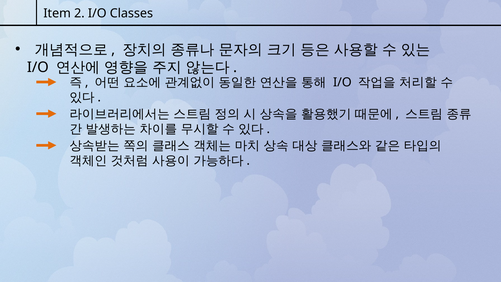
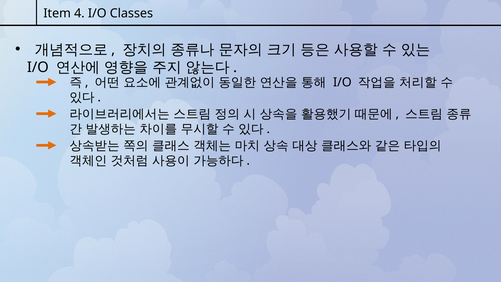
2: 2 -> 4 (79, 13)
